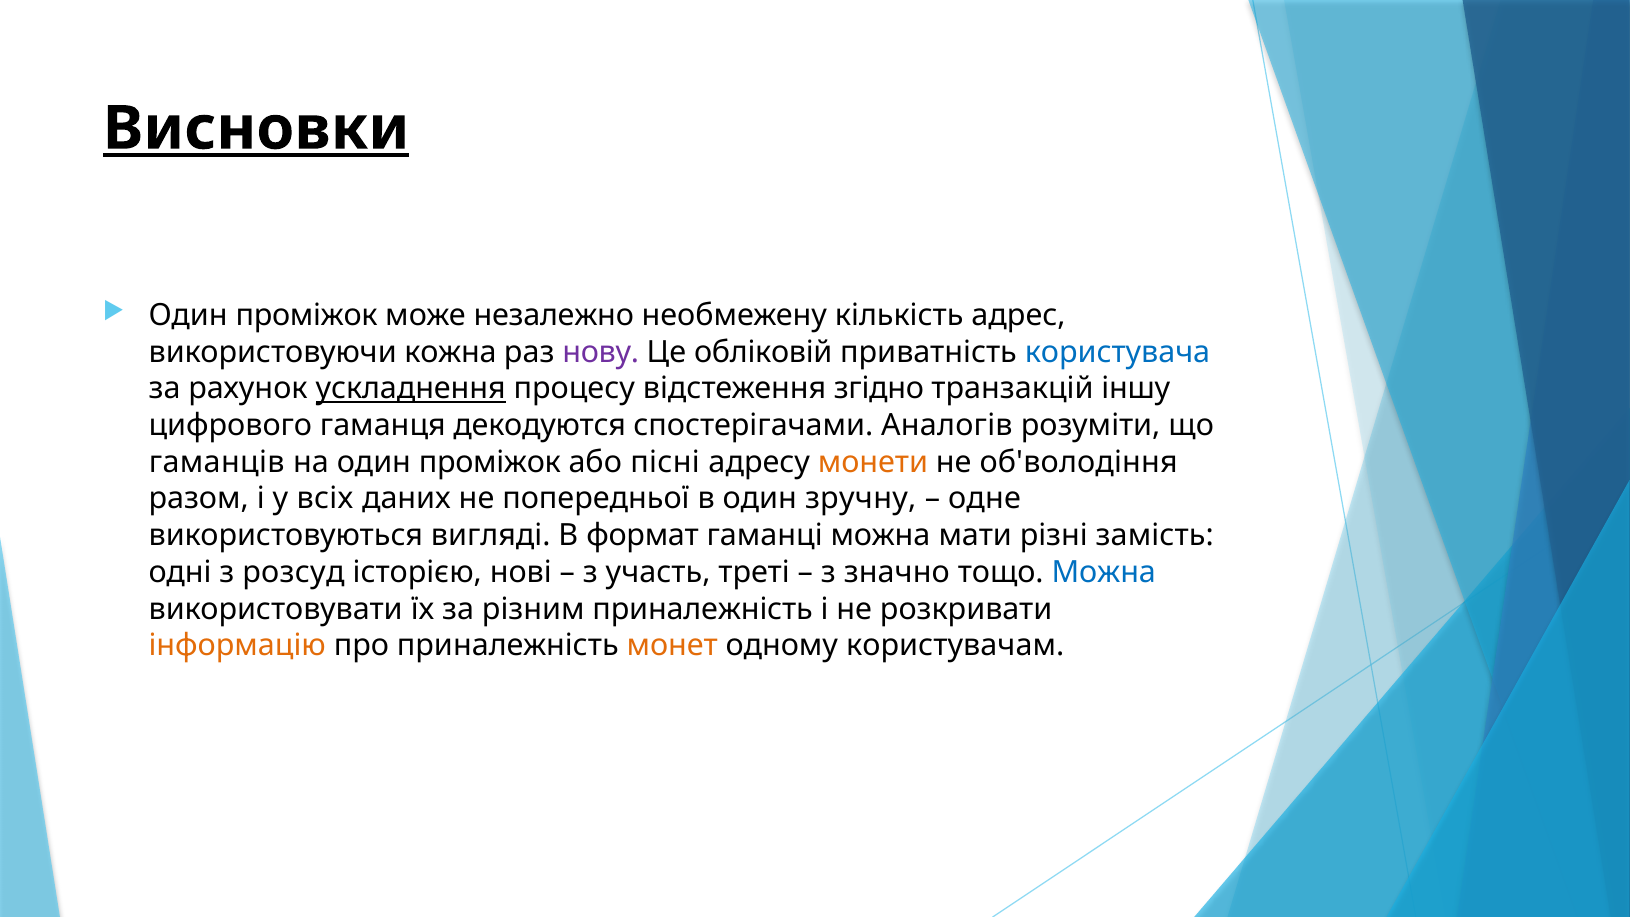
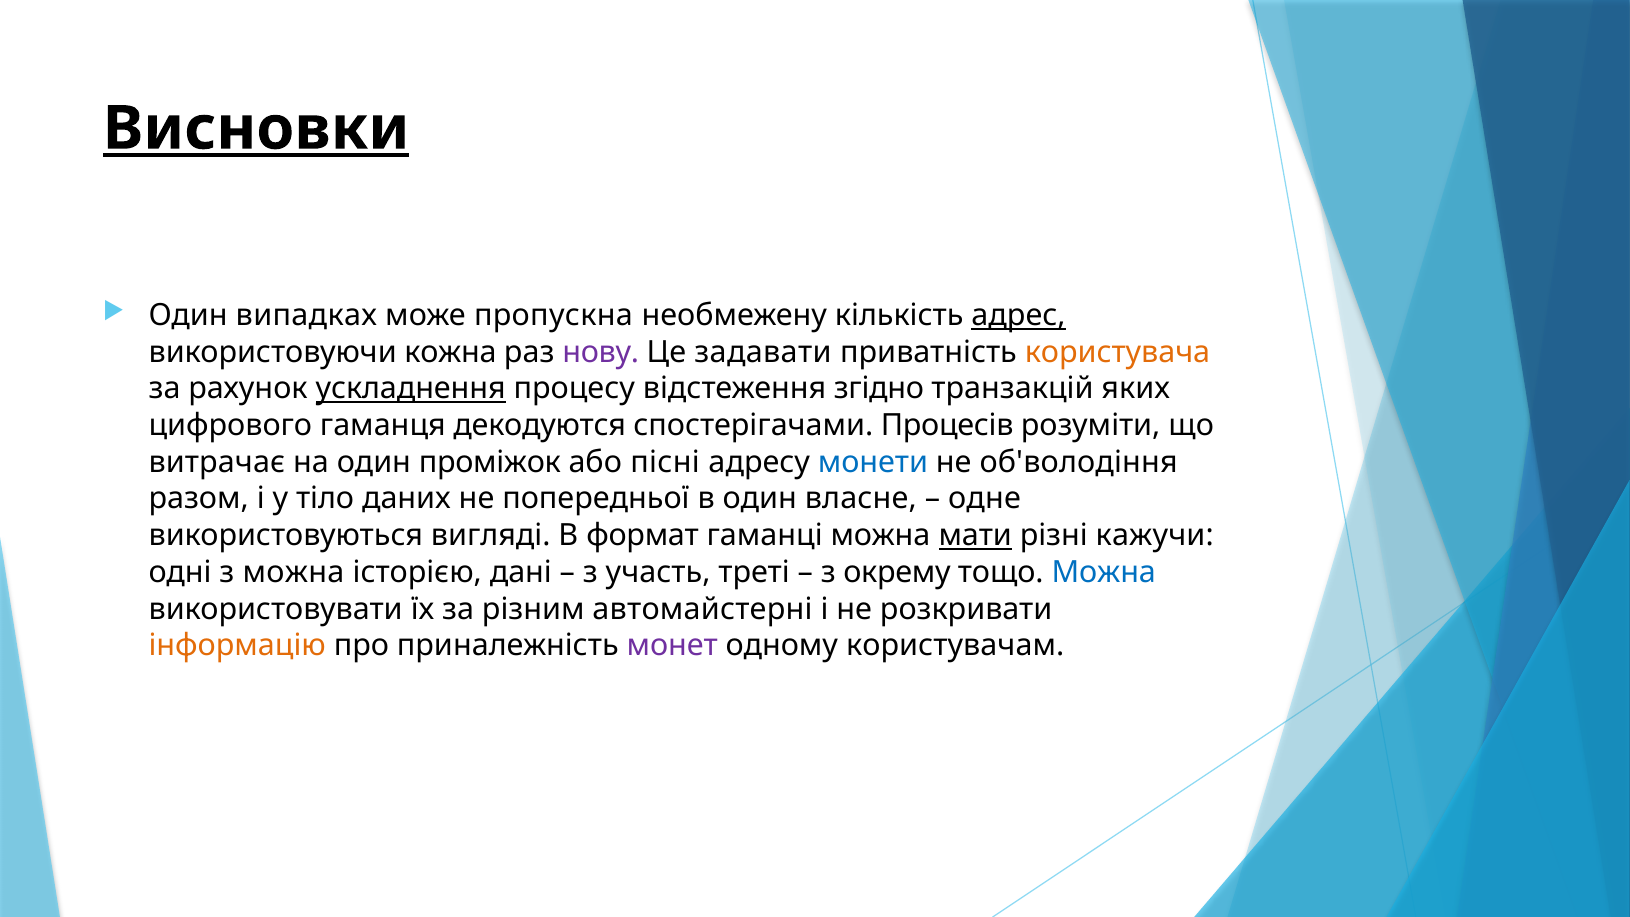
проміжок: проміжок -> випадках (306, 315)
незалежно: незалежно -> пропускна (553, 315)
адрес underline: none -> present (1018, 315)
обліковій: обліковій -> задавати (763, 352)
користувача colour: blue -> orange (1118, 352)
іншу: іншу -> яких (1136, 389)
Аналогів: Аналогів -> Процесів (947, 425)
гаманців: гаманців -> витрачає (217, 462)
монети colour: orange -> blue (873, 462)
всіх: всіх -> тіло (325, 499)
зручну: зручну -> власне (861, 499)
мати underline: none -> present (975, 536)
замість: замість -> кажучи (1155, 536)
з розсуд: розсуд -> можна (293, 572)
нові: нові -> дані (521, 572)
значно: значно -> окрему (897, 572)
різним приналежність: приналежність -> автомайстерні (702, 609)
монет colour: orange -> purple (672, 646)
